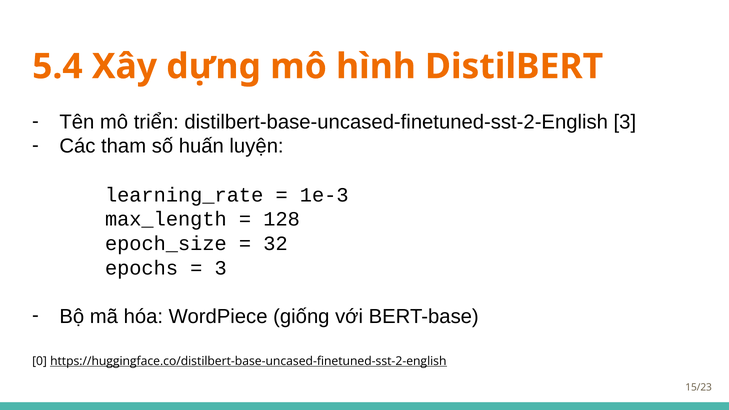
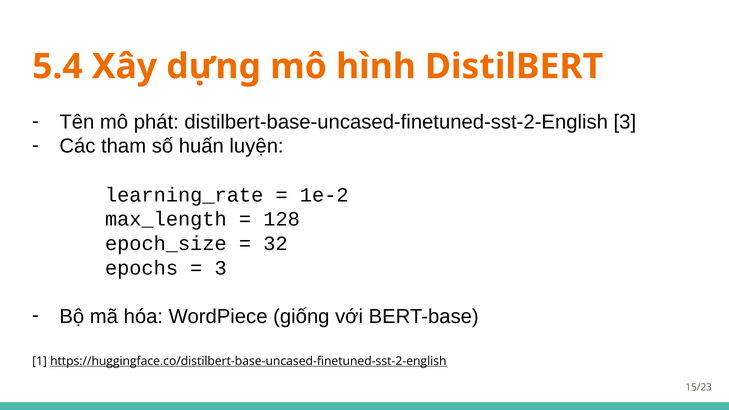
triển: triển -> phát (156, 122)
1e-3: 1e-3 -> 1e-2 (324, 195)
0: 0 -> 1 (40, 361)
